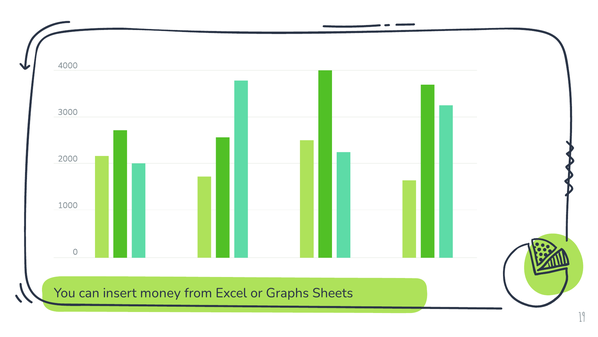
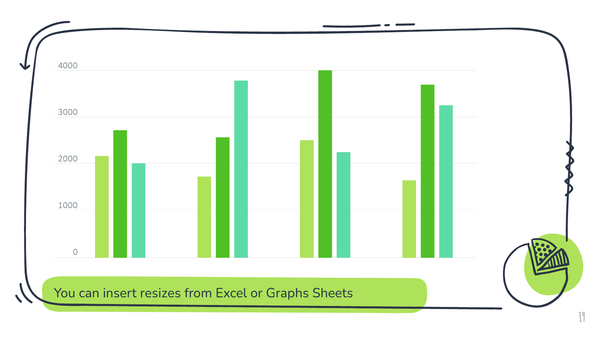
money: money -> resizes (160, 292)
